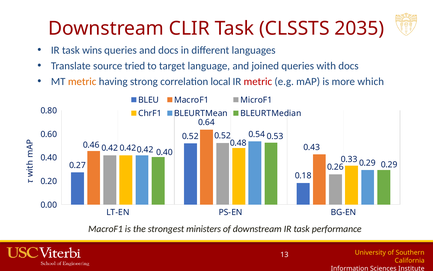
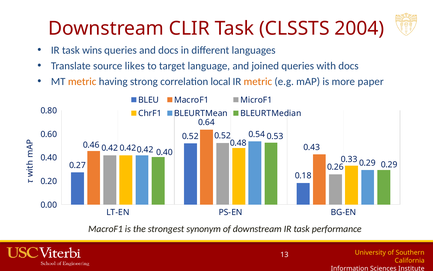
2035: 2035 -> 2004 (360, 29)
tried: tried -> likes (135, 66)
metric colour: red -> orange (258, 81)
which: which -> paper (371, 81)
ministers: ministers -> synonym (204, 229)
